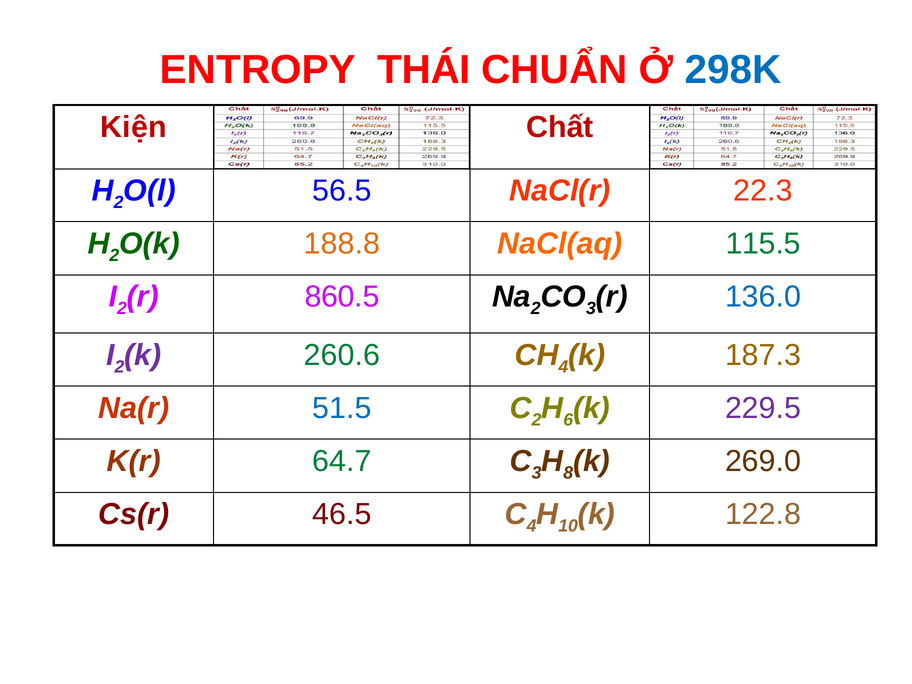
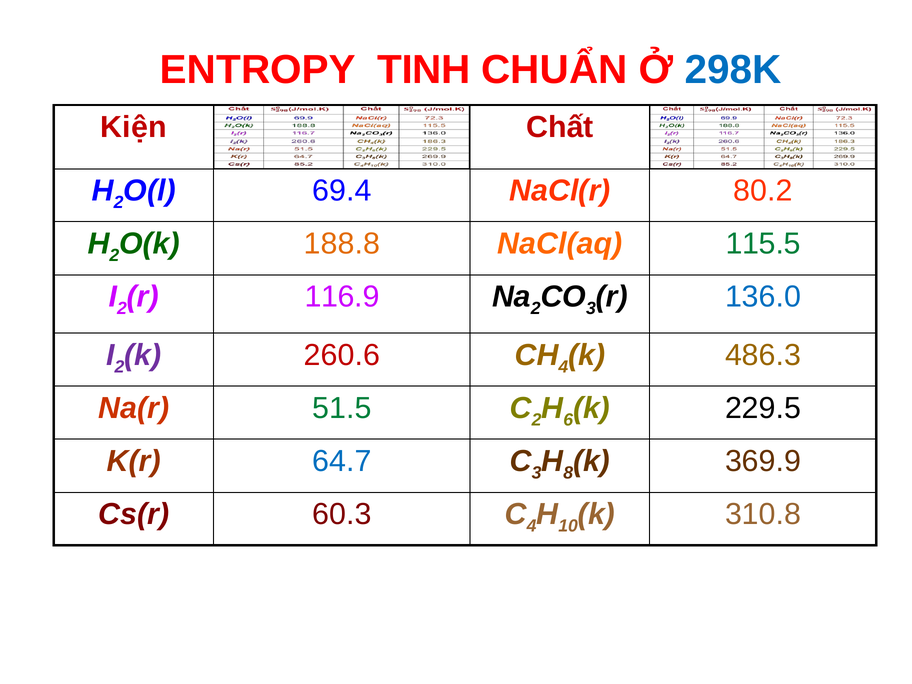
THÁI: THÁI -> TINH (424, 70)
56.5: 56.5 -> 69.4 (342, 191)
22.3: 22.3 -> 80.2 (763, 191)
860.5: 860.5 -> 116.9 (342, 297)
260.6 colour: green -> red (342, 355)
187.3: 187.3 -> 486.3 (763, 355)
51.5 colour: blue -> green (342, 408)
229.5 colour: purple -> black (763, 408)
64.7 colour: green -> blue (342, 461)
269.0: 269.0 -> 369.9 (763, 461)
46.5: 46.5 -> 60.3 (342, 514)
122.8: 122.8 -> 310.8 (763, 514)
